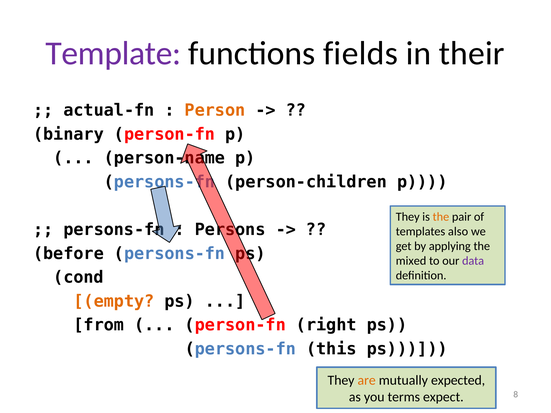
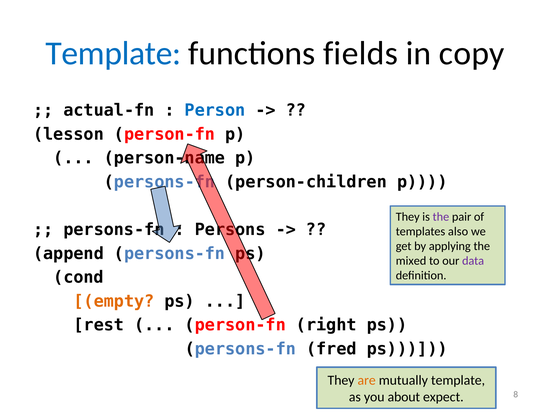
Template colour: purple -> blue (113, 53)
their: their -> copy (472, 53)
Person colour: orange -> blue (215, 110)
binary: binary -> lesson (68, 134)
the colour: orange -> purple (441, 217)
before: before -> append (68, 254)
from: from -> rest (99, 325)
this: this -> fred (331, 349)
mutually expected: expected -> template (458, 381)
terms: terms -> about (404, 397)
